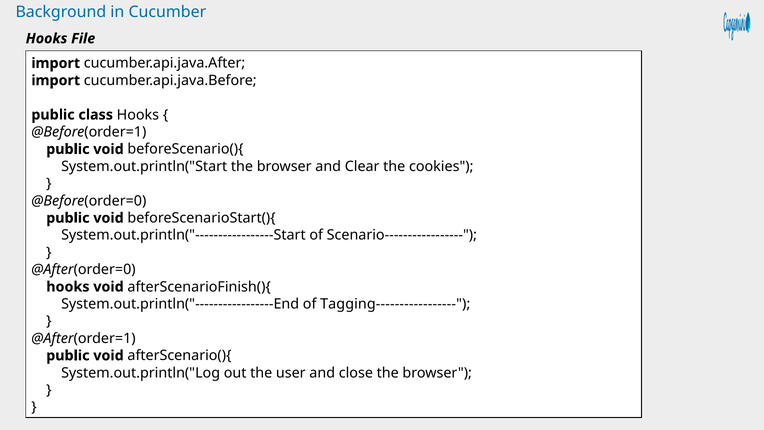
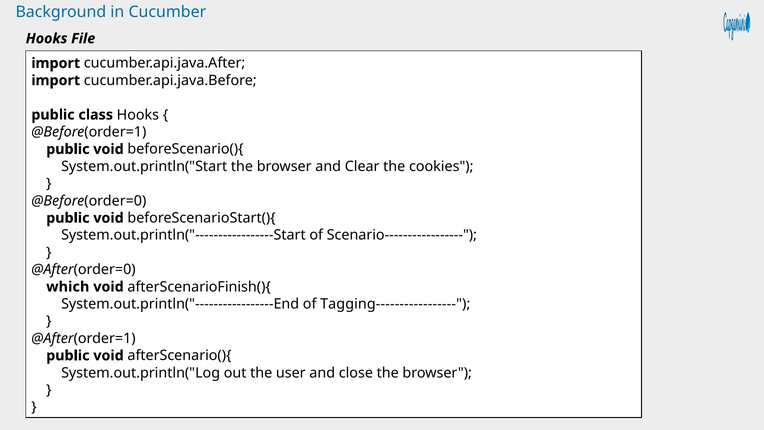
hooks: hooks -> which (68, 287)
